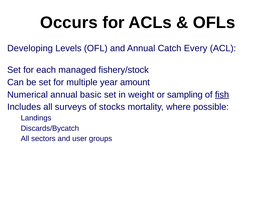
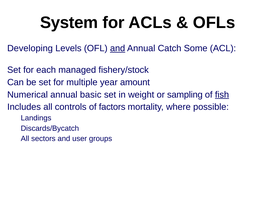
Occurs: Occurs -> System (69, 23)
and underline: none -> present (118, 48)
Every: Every -> Some (196, 48)
surveys: surveys -> controls (71, 107)
stocks: stocks -> factors (112, 107)
